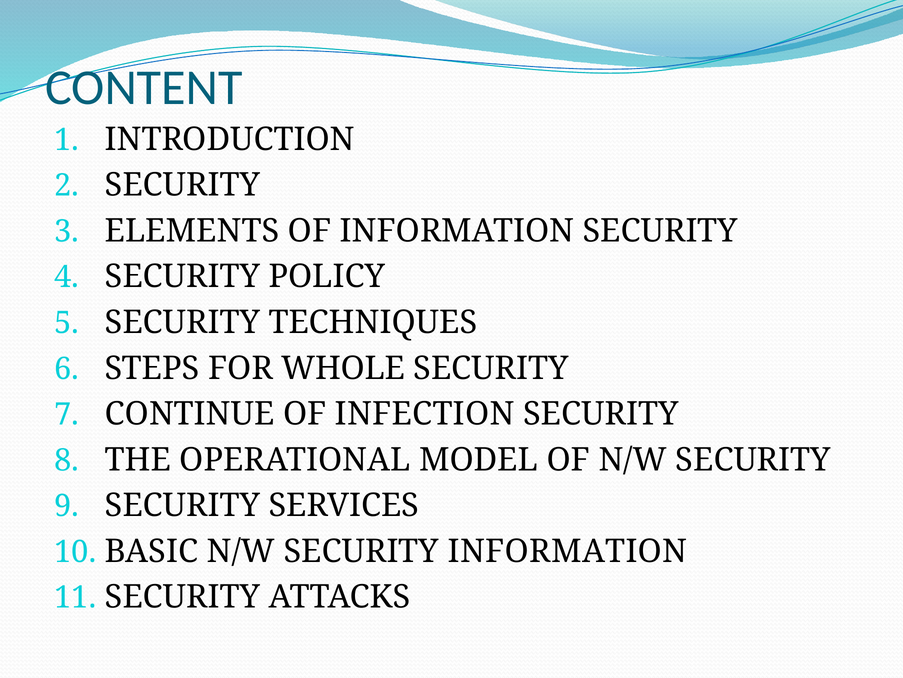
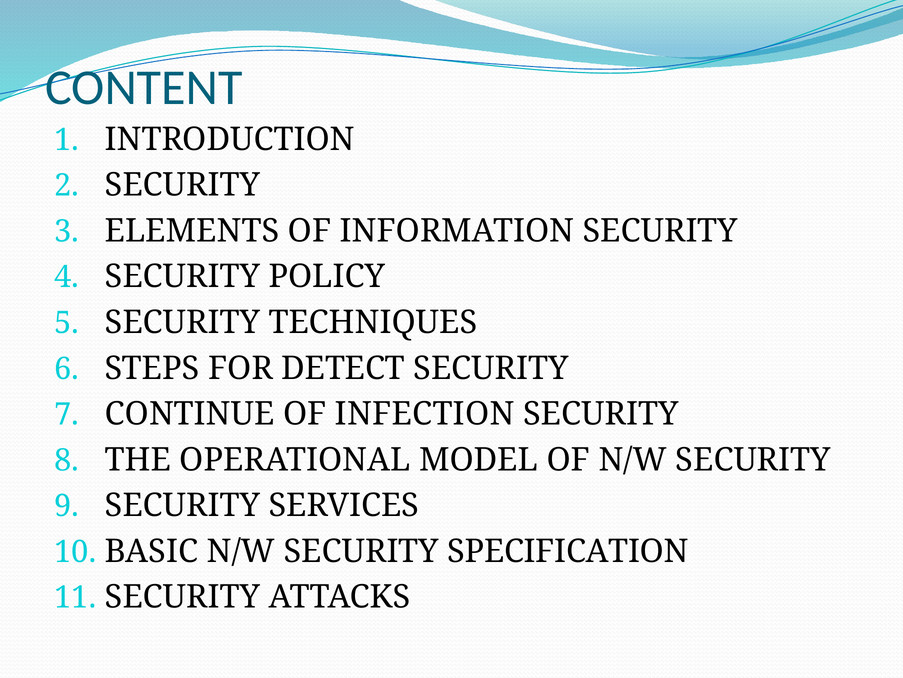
WHOLE: WHOLE -> DETECT (343, 368)
SECURITY INFORMATION: INFORMATION -> SPECIFICATION (568, 551)
